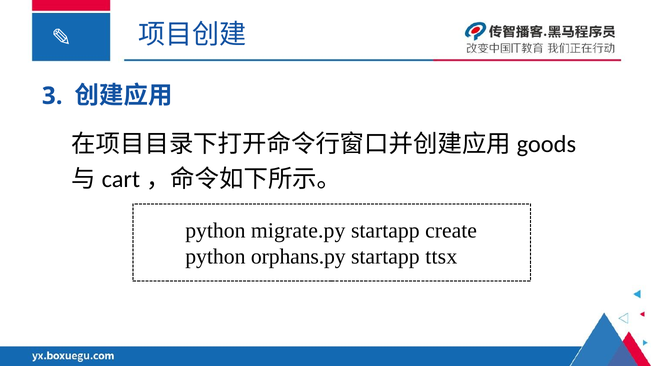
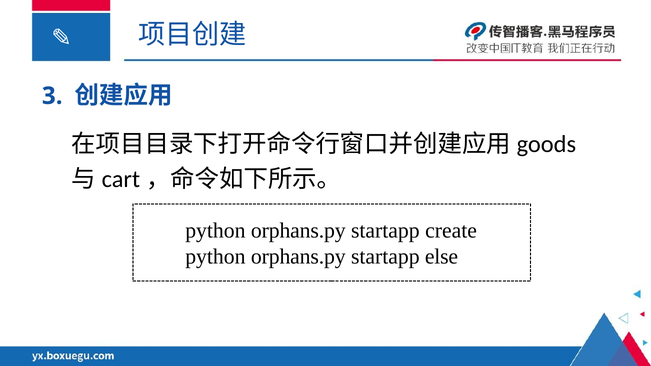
migrate.py: migrate.py -> orphans.py (298, 231)
ttsx: ttsx -> else (441, 257)
